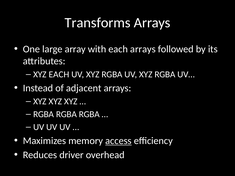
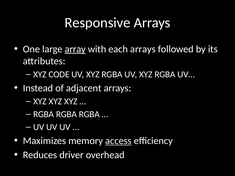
Transforms: Transforms -> Responsive (97, 23)
array underline: none -> present (75, 49)
XYZ EACH: EACH -> CODE (59, 75)
